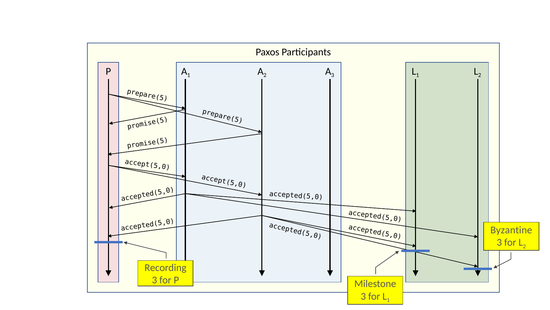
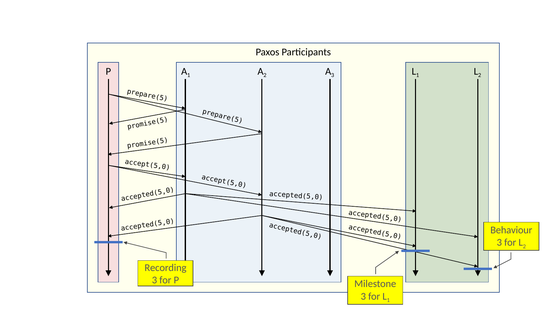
Byzantine: Byzantine -> Behaviour (511, 229)
